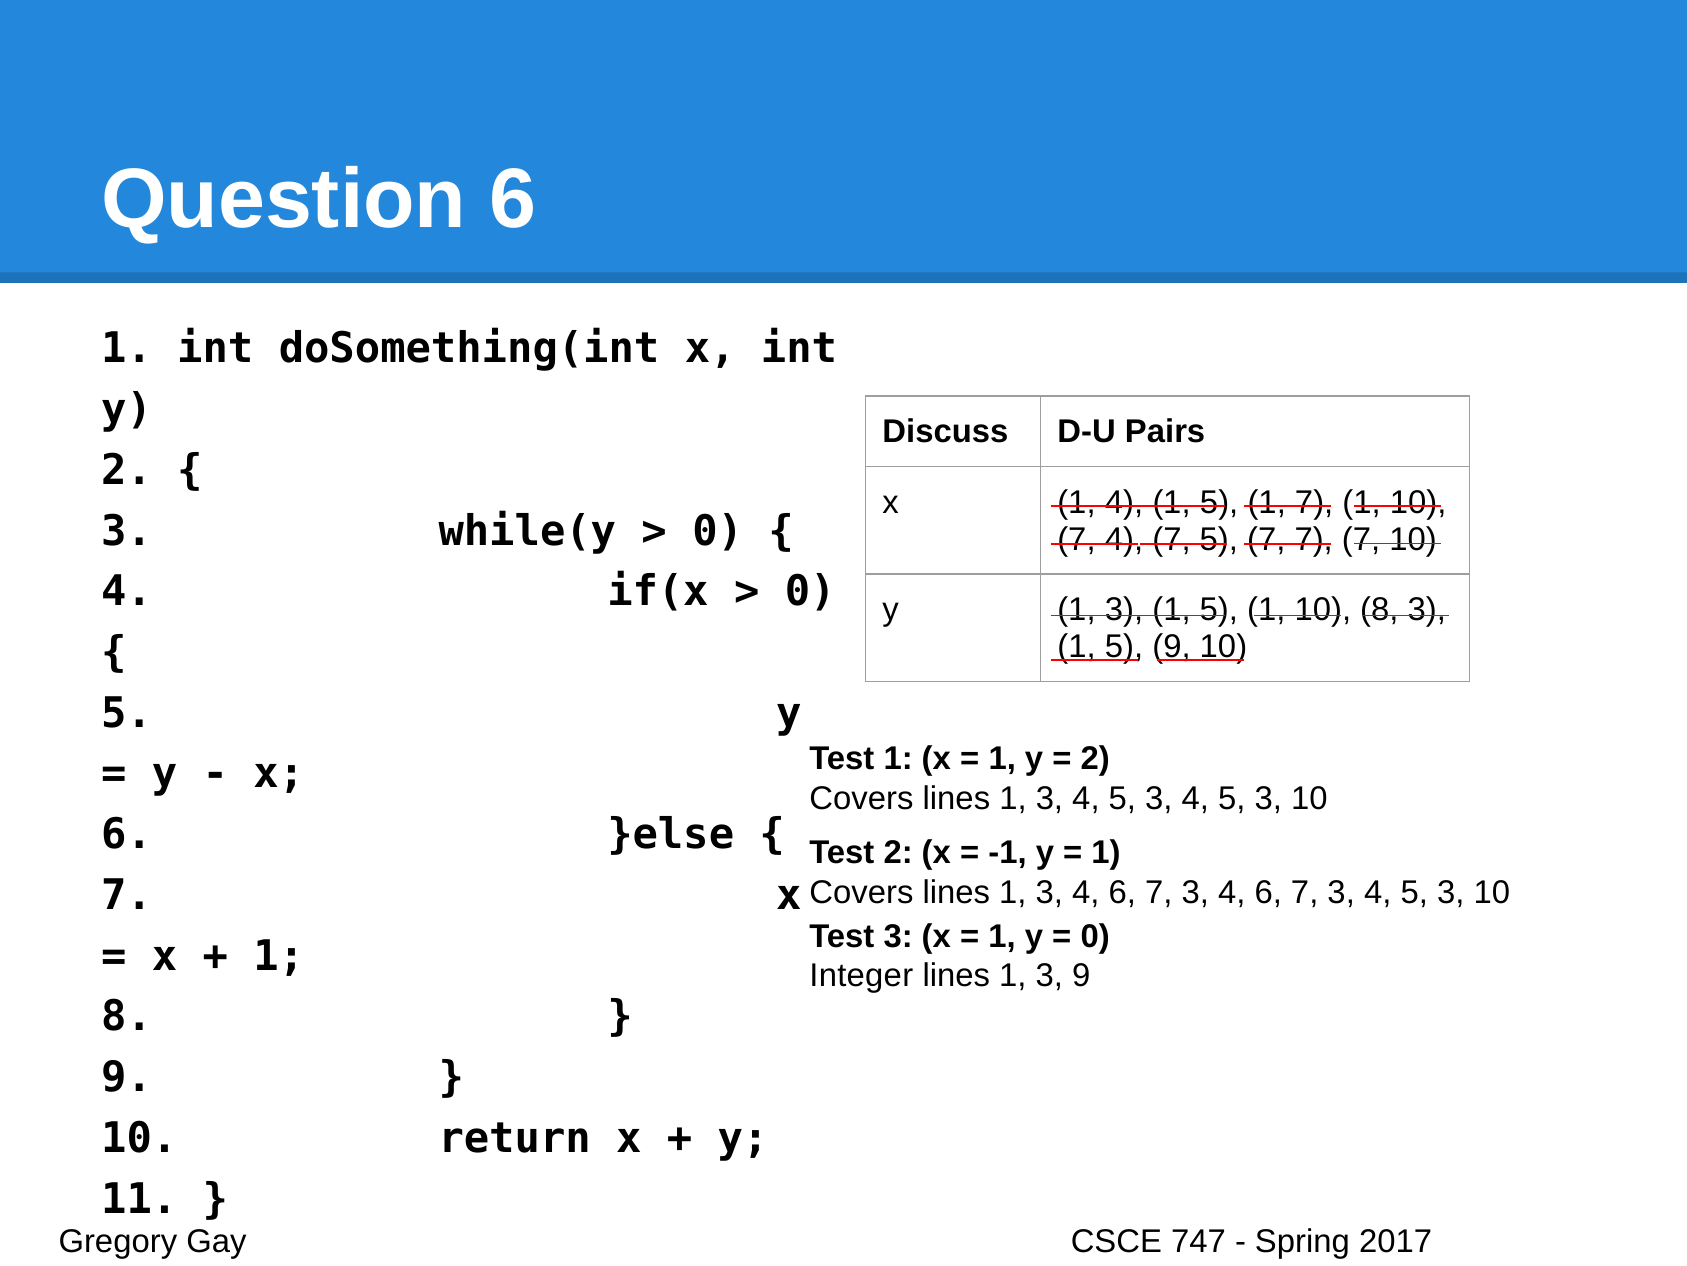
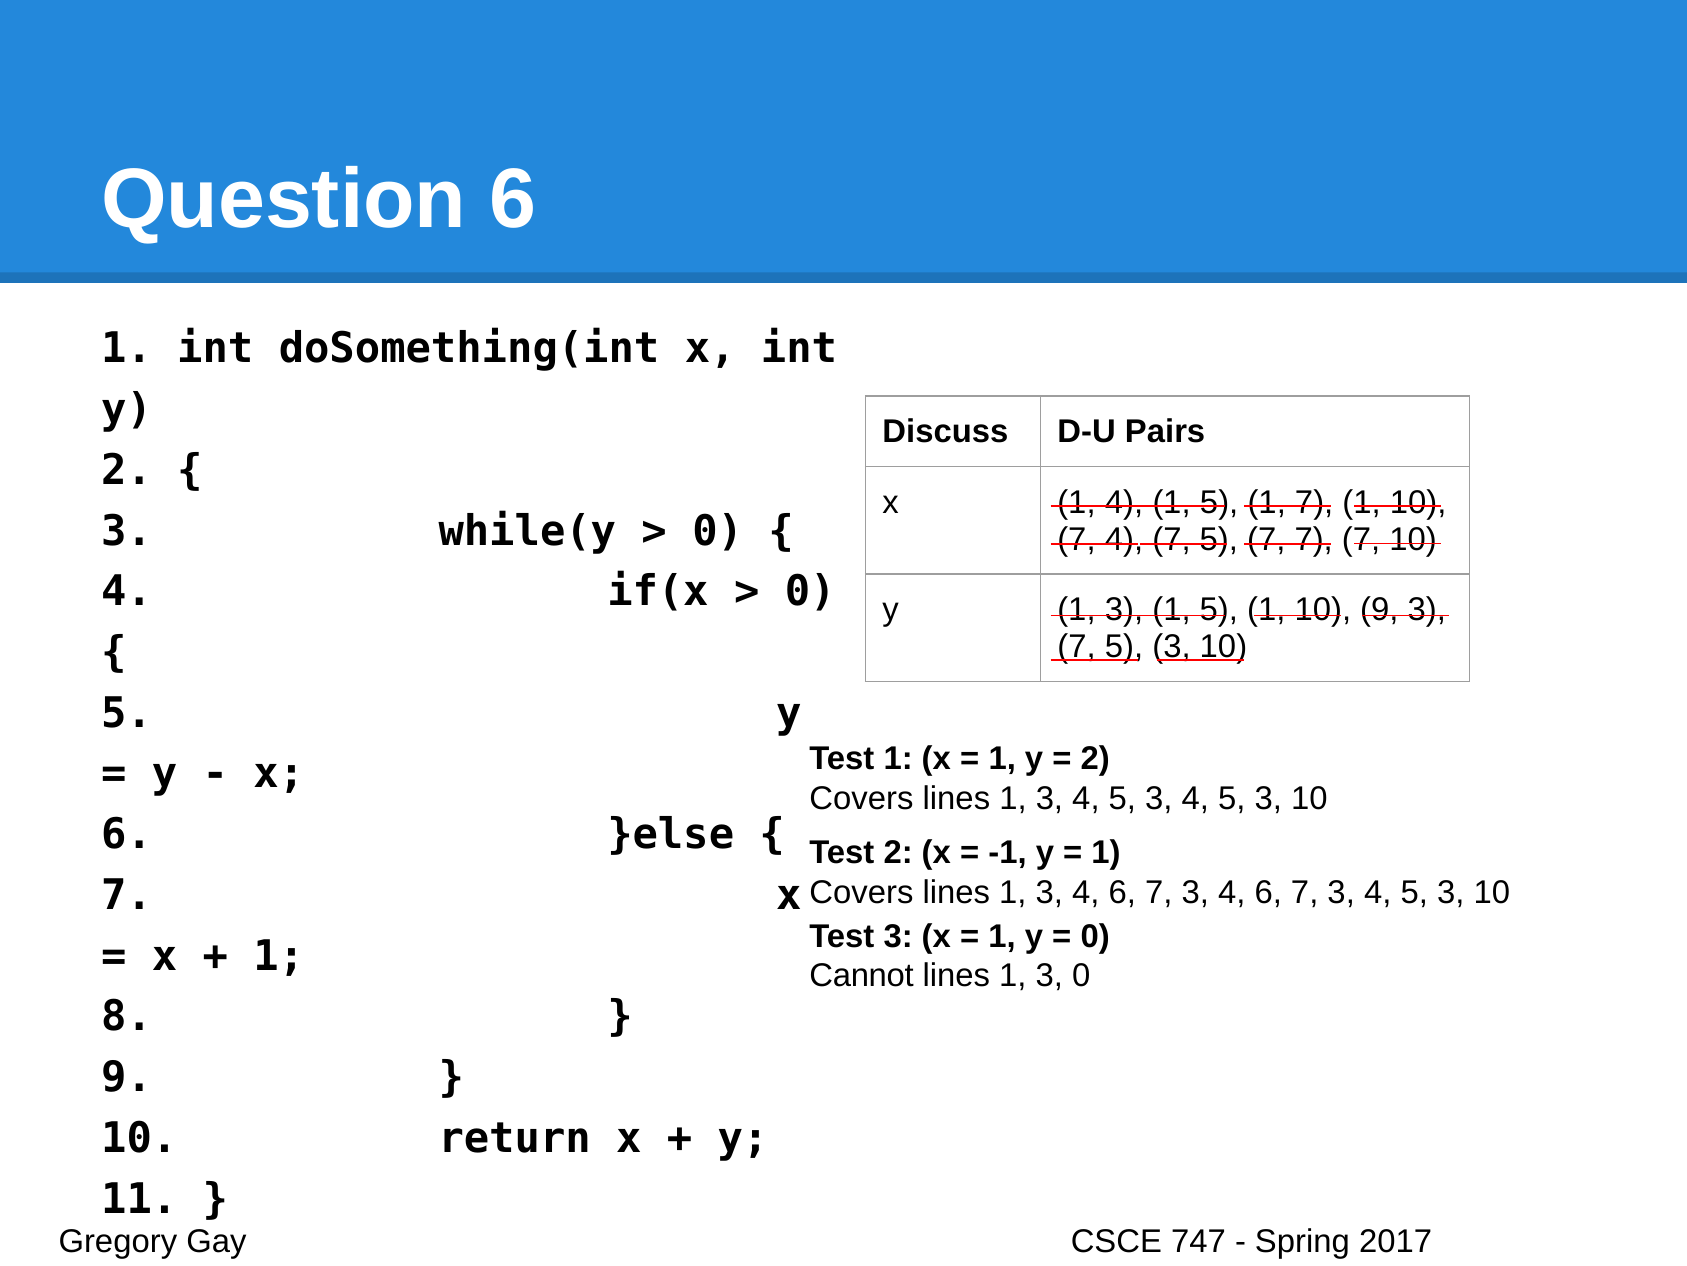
10 8: 8 -> 9 (1379, 610)
1: 1 -> 7 (1077, 647)
9: 9 -> 3 (1171, 647)
Integer: Integer -> Cannot (862, 975)
3 9: 9 -> 0 (1081, 975)
